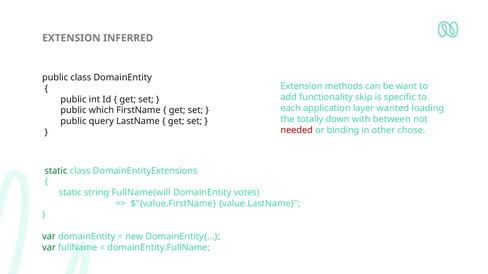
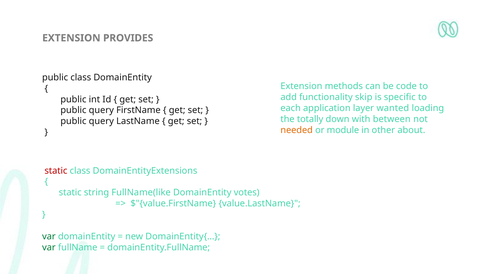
INFERRED: INFERRED -> PROVIDES (128, 38)
want: want -> code (406, 86)
which: which -> query (101, 111)
needed colour: red -> orange (297, 130)
binding: binding -> module (343, 130)
chose: chose -> about (411, 130)
static colour: green -> red (56, 171)
FullName(will: FullName(will -> FullName(like (141, 193)
